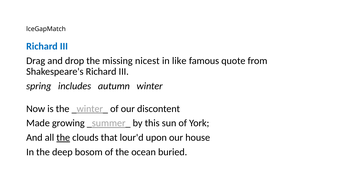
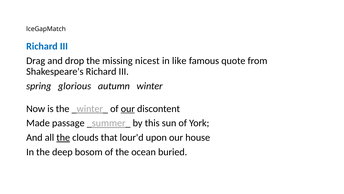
includes: includes -> glorious (75, 86)
our underline: none -> present (128, 108)
growing: growing -> passage (68, 123)
